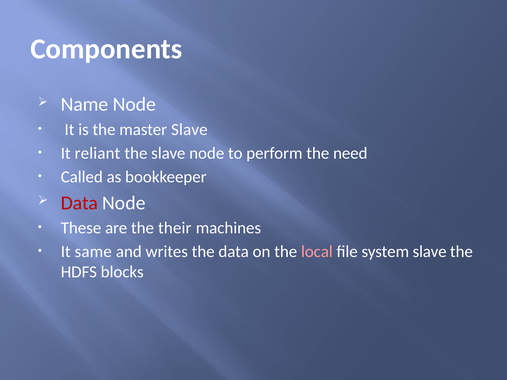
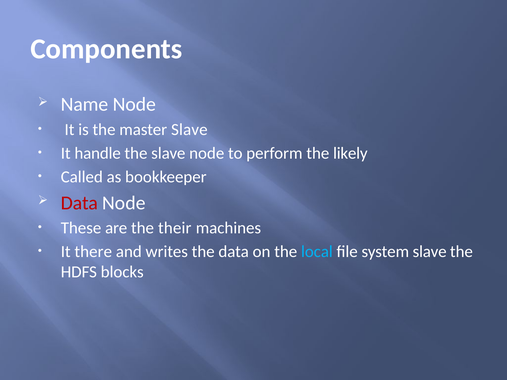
reliant: reliant -> handle (98, 153)
need: need -> likely (350, 153)
same: same -> there (93, 252)
local colour: pink -> light blue (317, 252)
